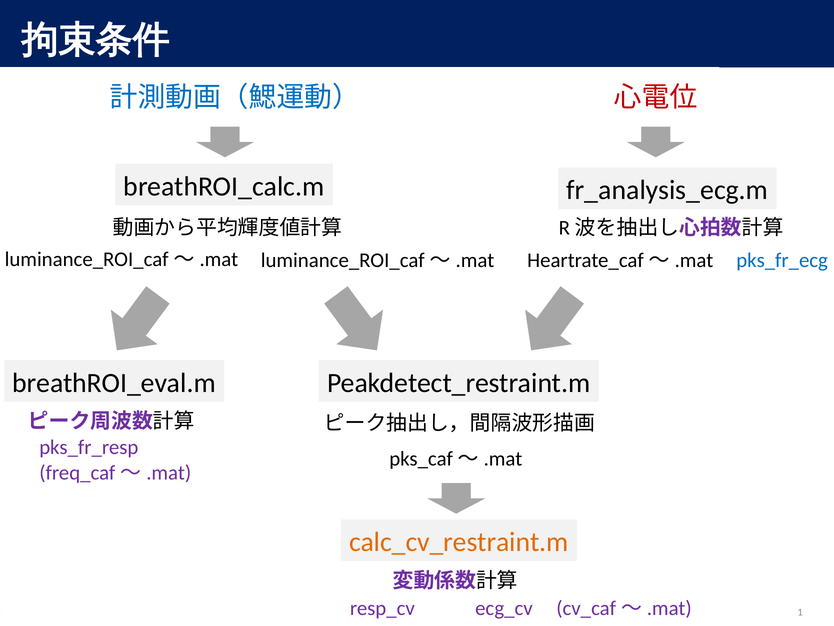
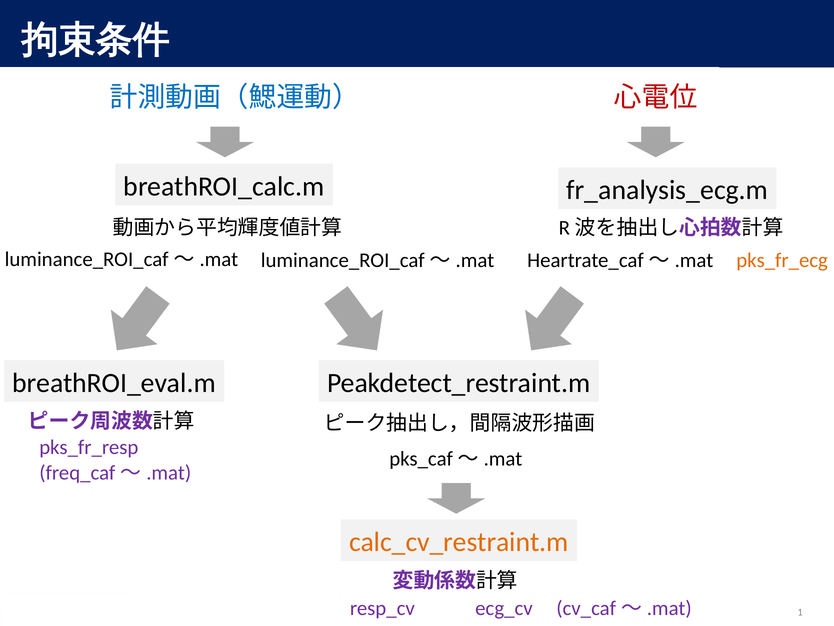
pks_fr_ecg colour: blue -> orange (782, 260)
